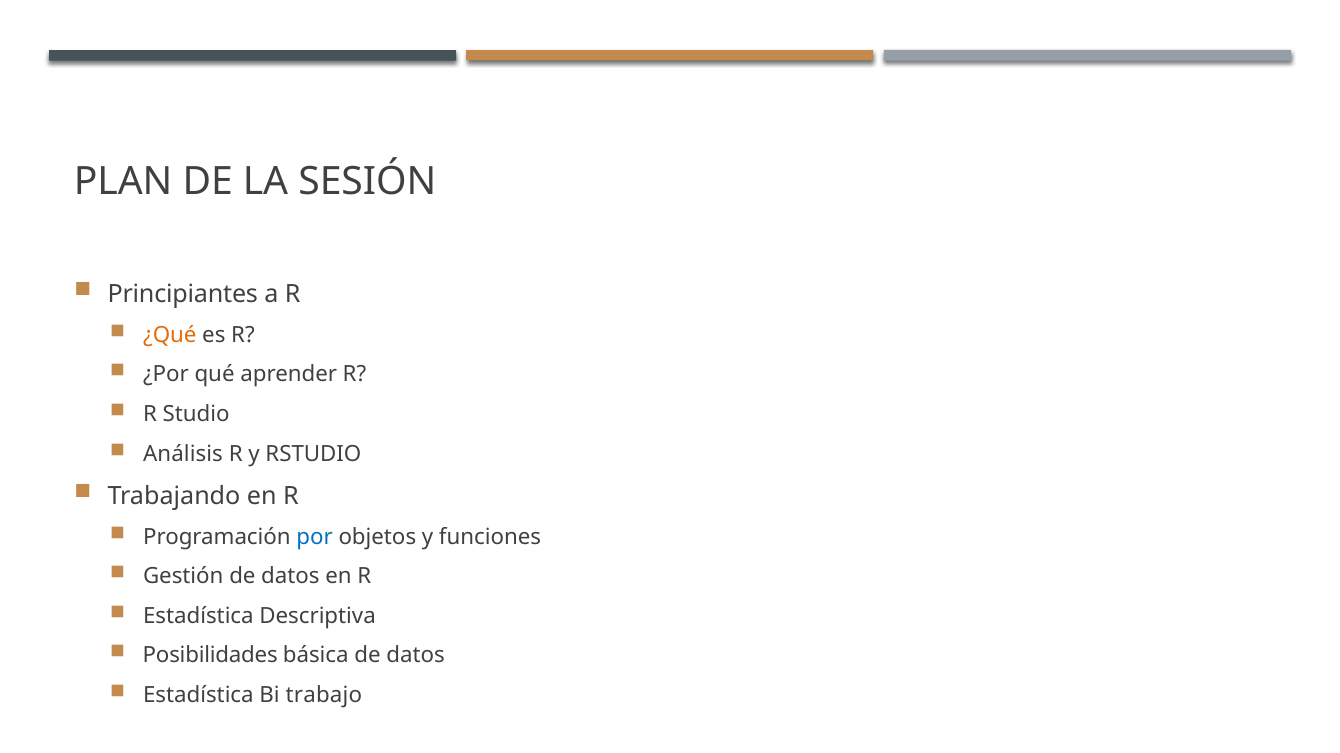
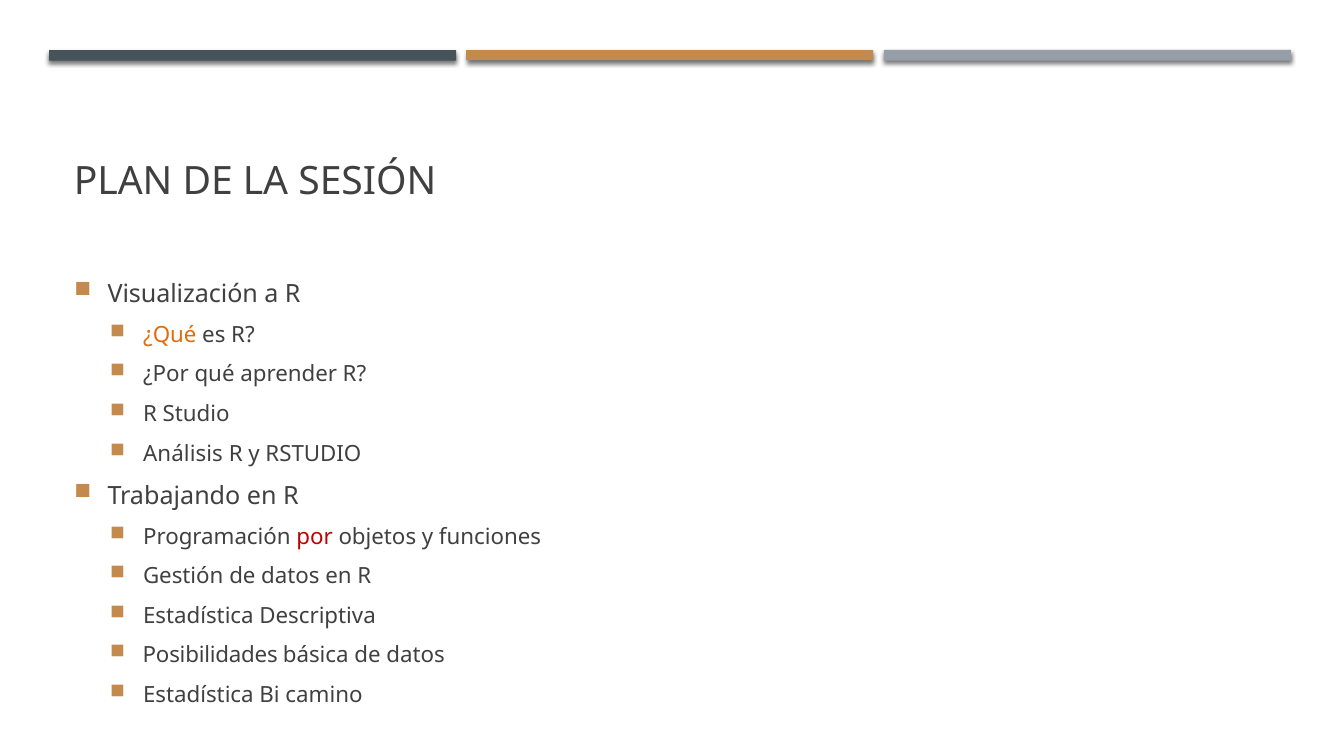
Principiantes: Principiantes -> Visualización (183, 294)
por colour: blue -> red (315, 537)
trabajo: trabajo -> camino (324, 696)
